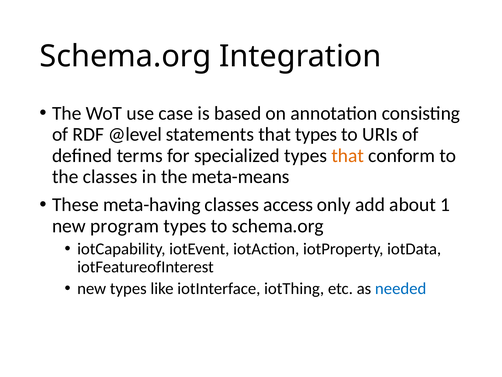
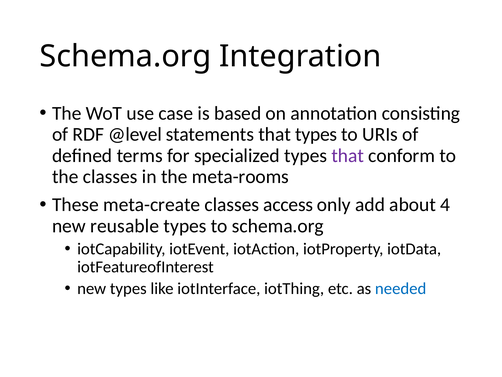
that colour: orange -> purple (348, 155)
meta-means: meta-means -> meta-rooms (240, 176)
meta-having: meta-having -> meta-create (152, 204)
1: 1 -> 4 (445, 204)
program: program -> reusable (125, 226)
